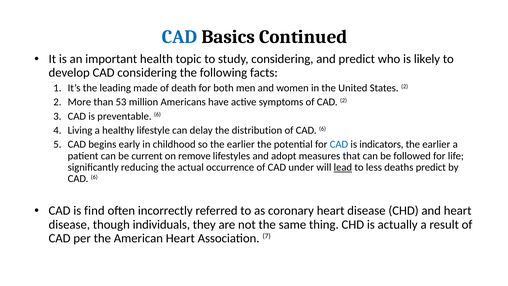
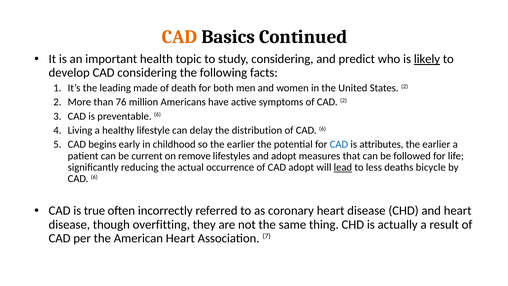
CAD colour: blue -> orange (179, 37)
likely underline: none -> present (427, 59)
53: 53 -> 76 (121, 102)
indicators: indicators -> attributes (381, 144)
CAD under: under -> adopt (301, 167)
deaths predict: predict -> bicycle (431, 167)
find: find -> true (95, 211)
individuals: individuals -> overfitting (161, 224)
